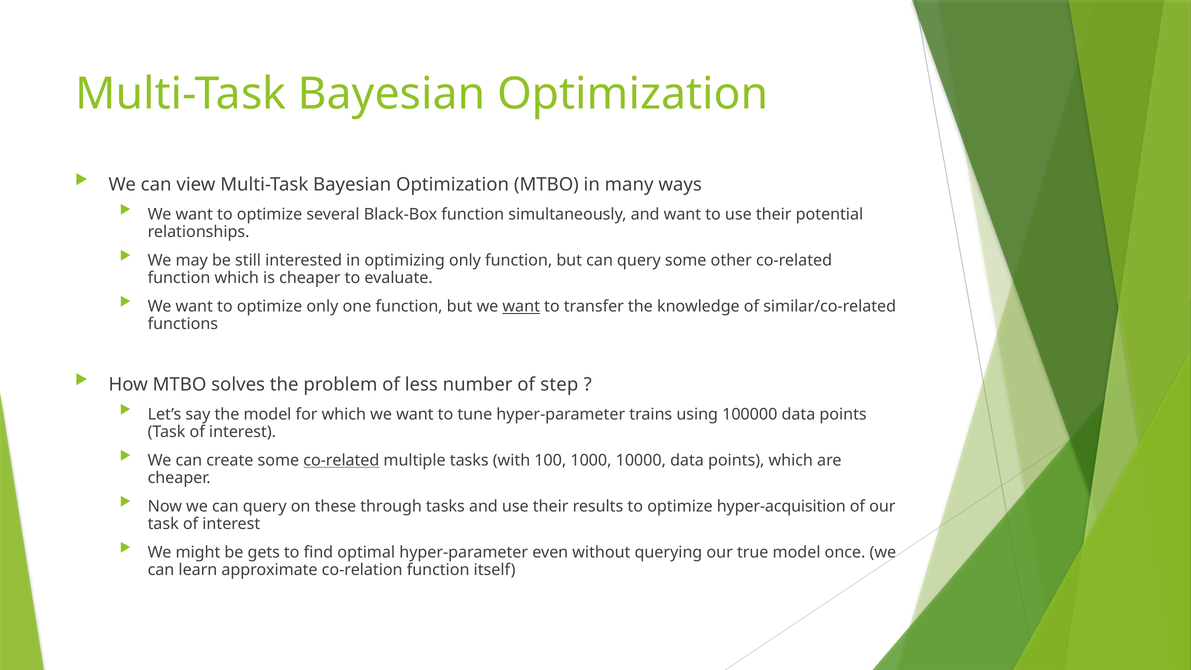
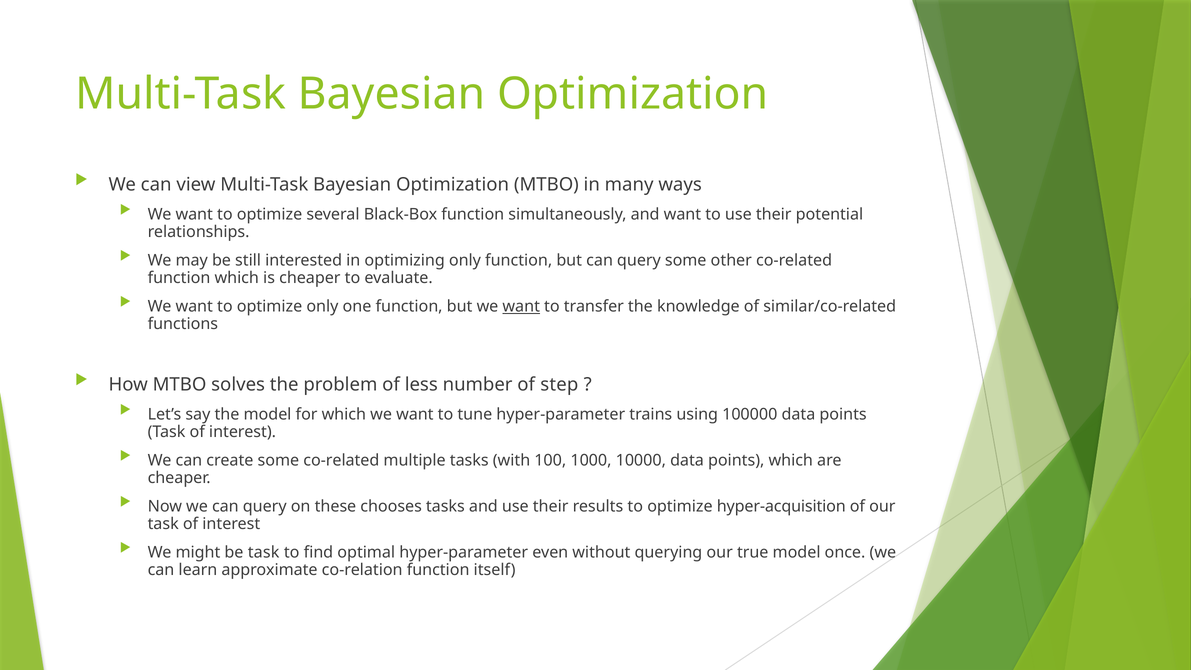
co-related underline: present -> none (341, 460)
through: through -> chooses (391, 506)
be gets: gets -> task (264, 552)
